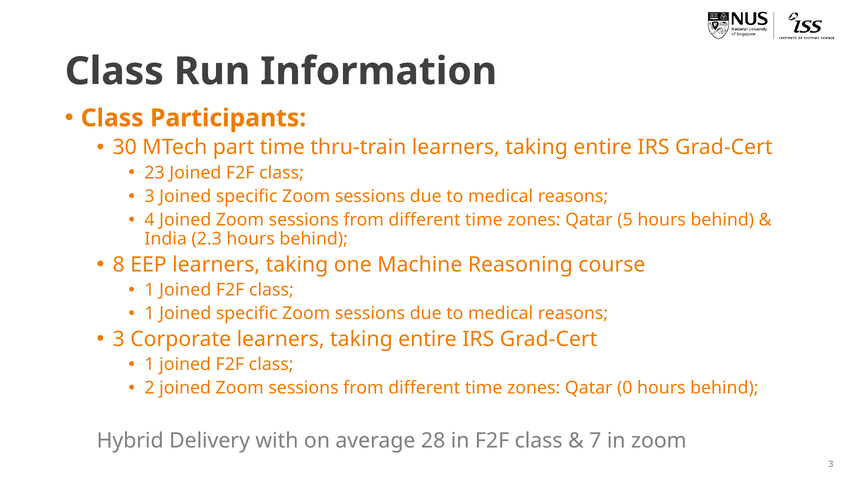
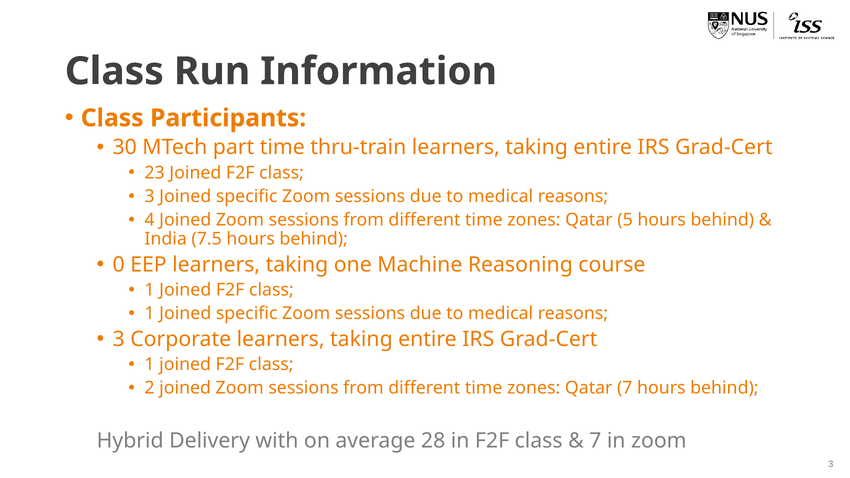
2.3: 2.3 -> 7.5 (207, 239)
8: 8 -> 0 (119, 265)
Qatar 0: 0 -> 7 (625, 388)
